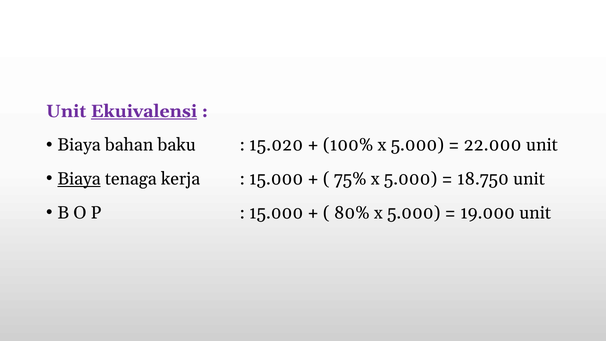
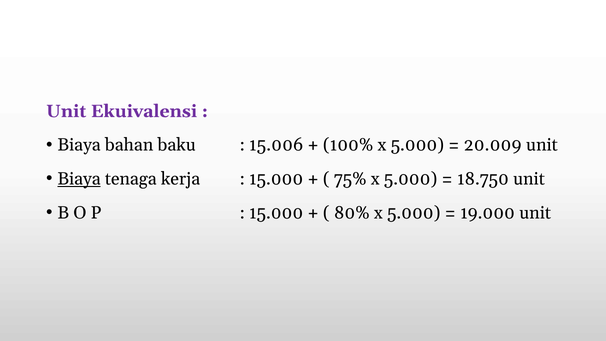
Ekuivalensi underline: present -> none (144, 111)
15.020: 15.020 -> 15.006 (276, 145)
22.000: 22.000 -> 20.009 (493, 145)
